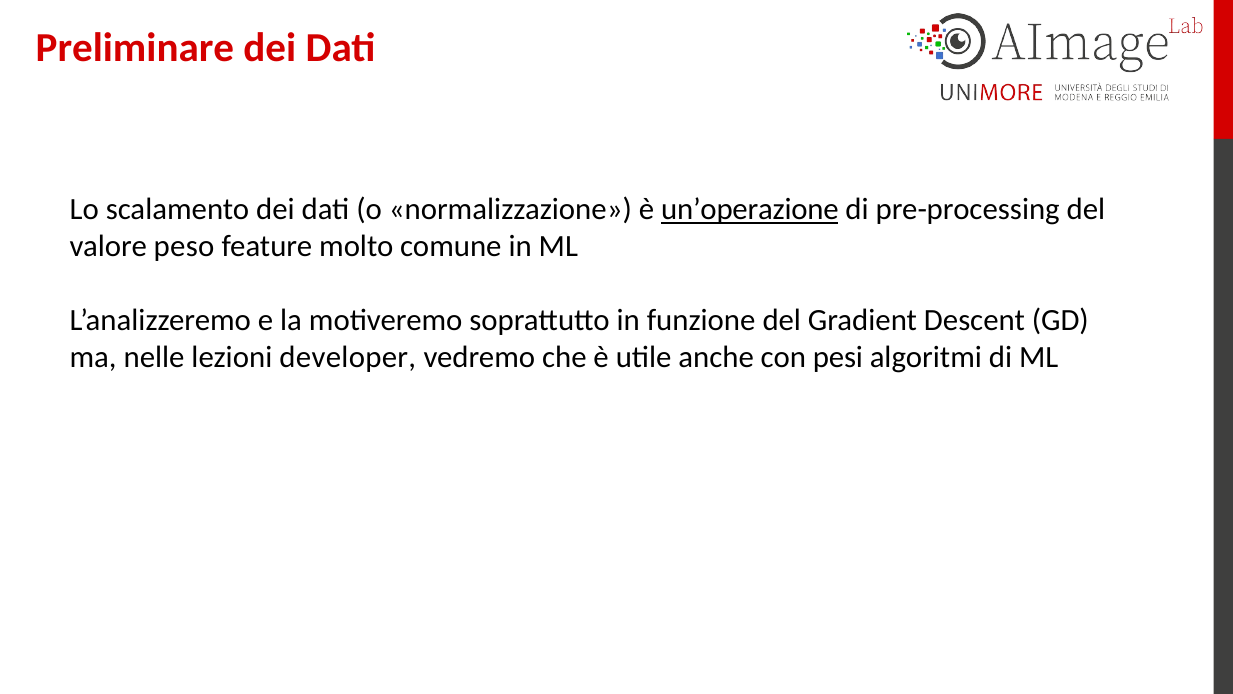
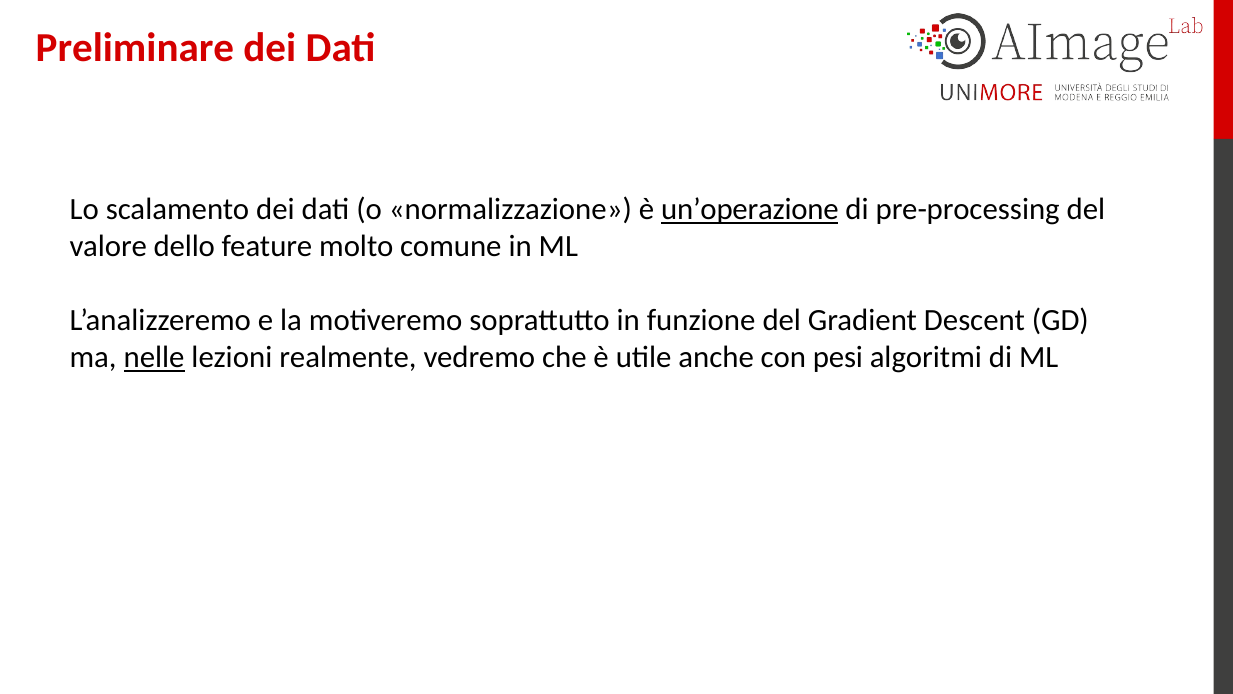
peso: peso -> dello (184, 246)
nelle underline: none -> present (154, 357)
developer: developer -> realmente (348, 357)
